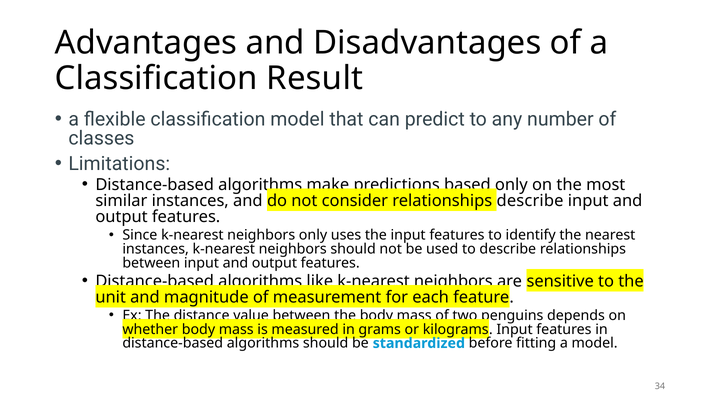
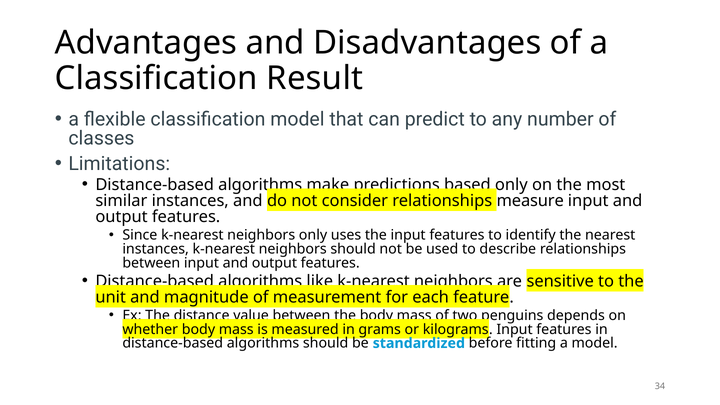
relationships describe: describe -> measure (530, 201)
